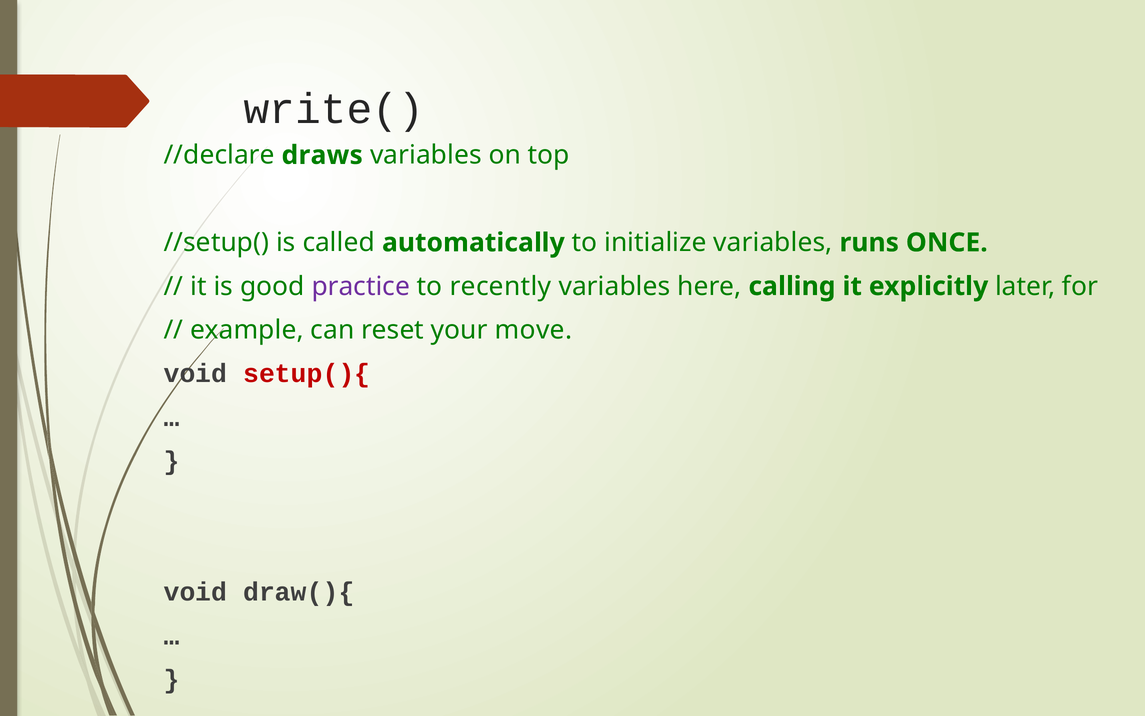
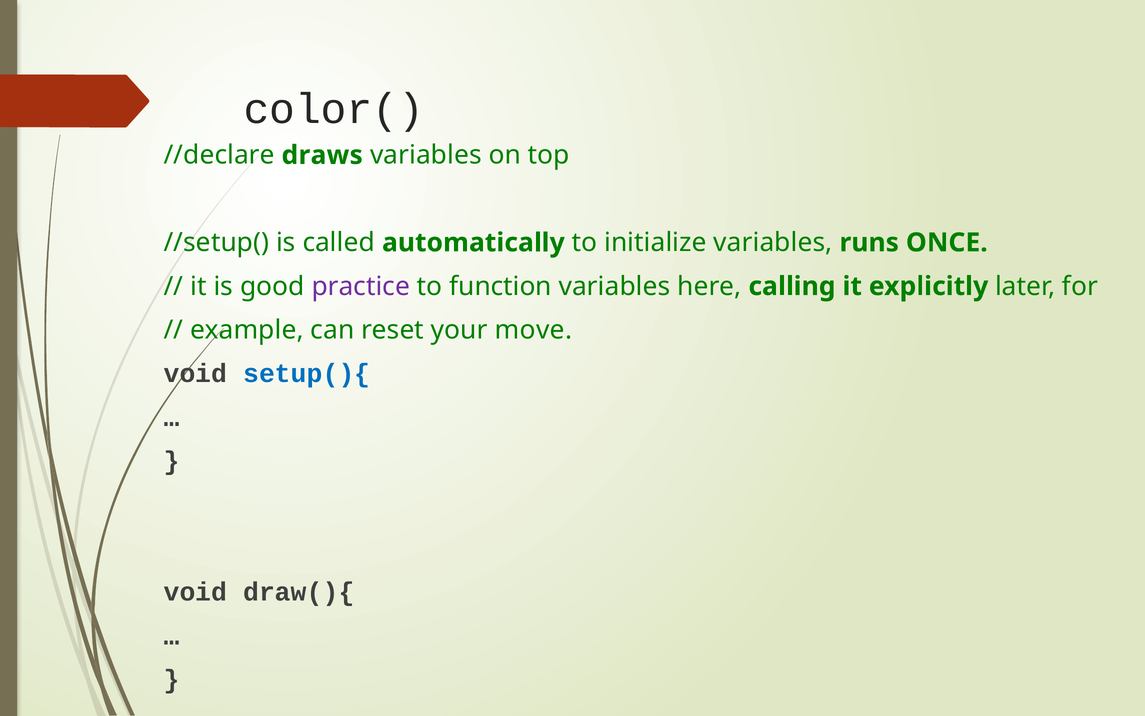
write(: write( -> color( (334, 109)
recently: recently -> function (501, 286)
setup(){ colour: red -> blue (307, 374)
